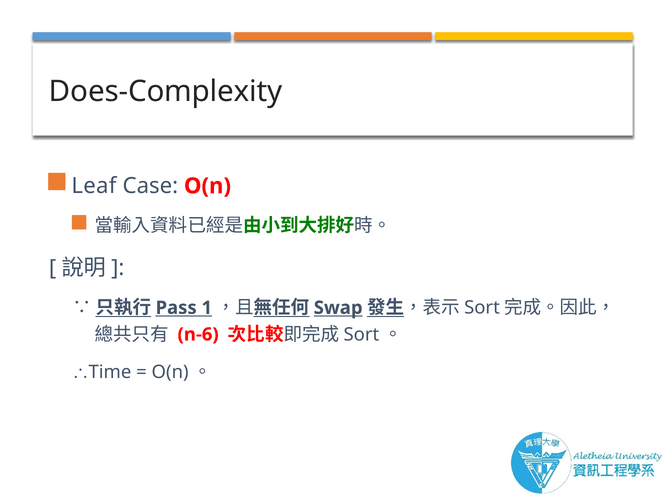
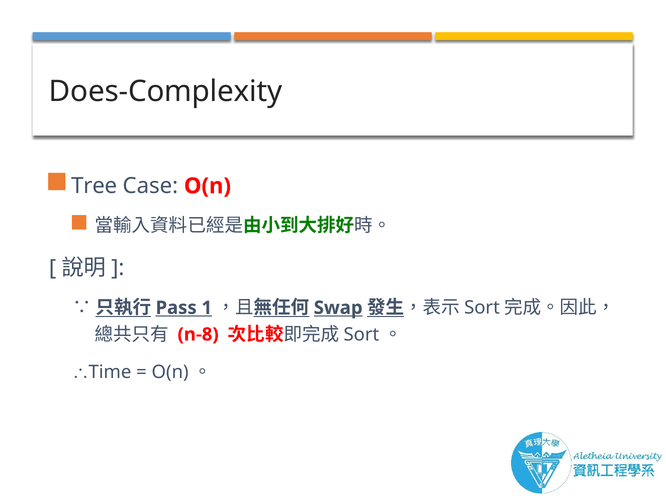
Leaf: Leaf -> Tree (94, 186)
n-6: n-6 -> n-8 (198, 334)
